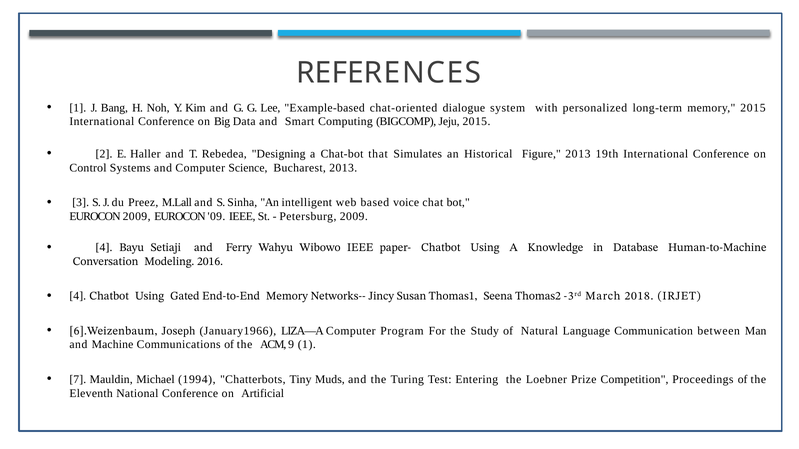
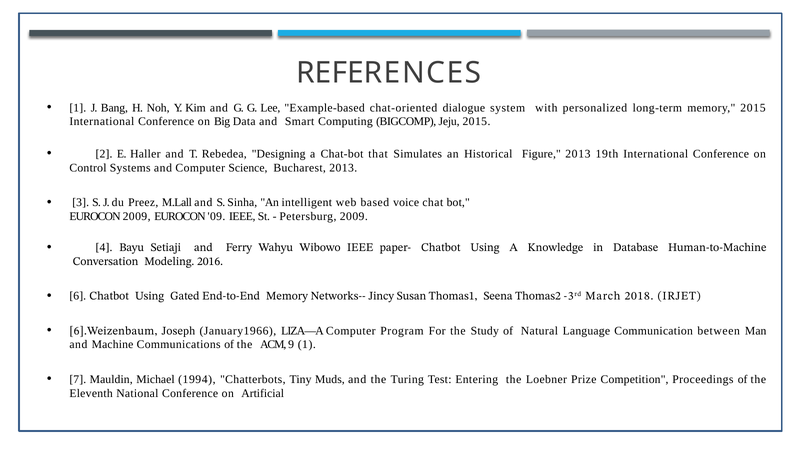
4: 4 -> 6 (78, 296)
